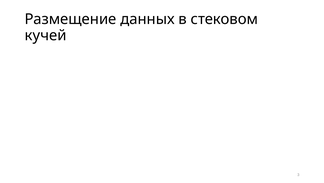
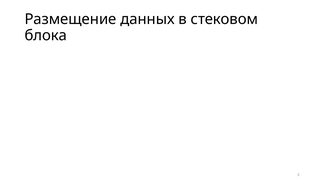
кучей: кучей -> блока (46, 35)
